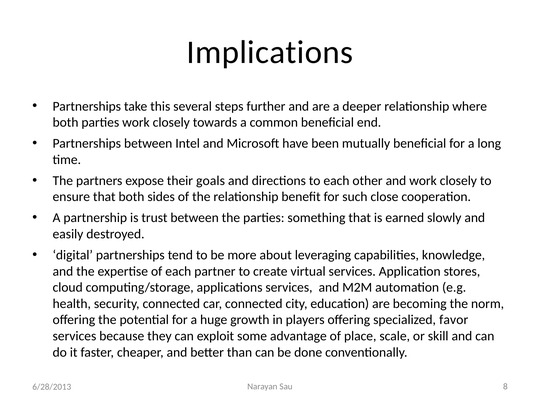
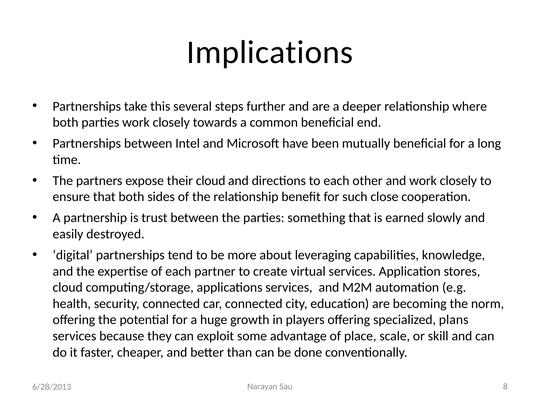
their goals: goals -> cloud (211, 181)
favor: favor -> plans (454, 320)
